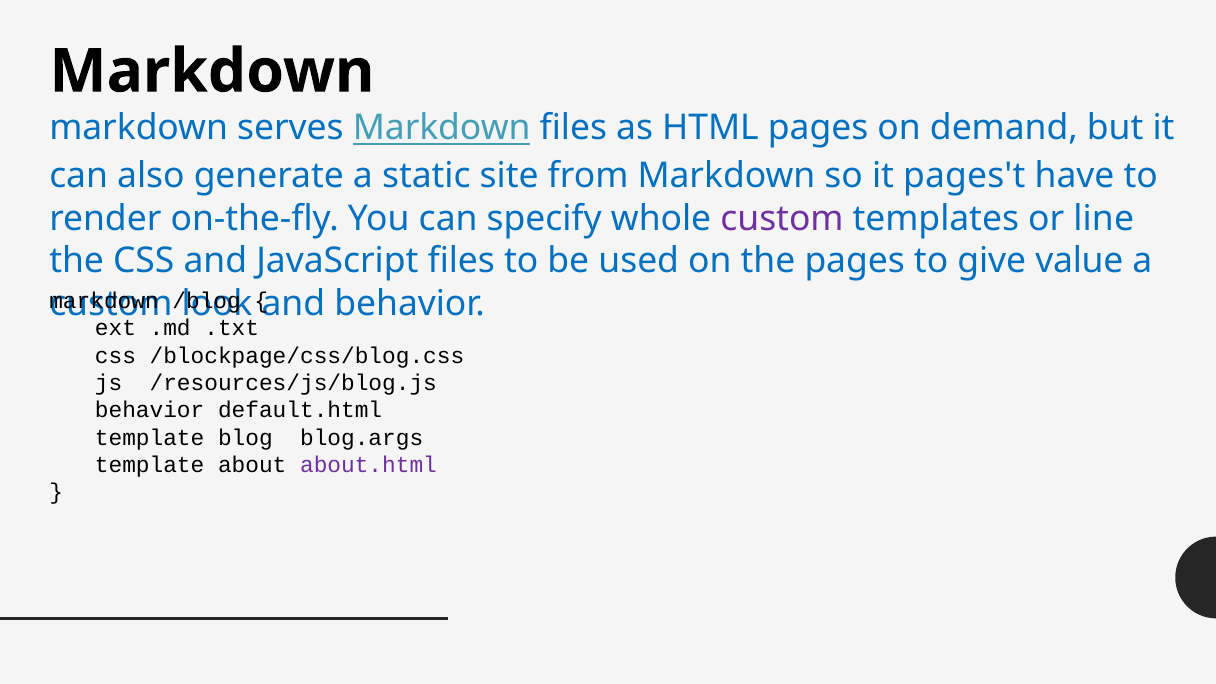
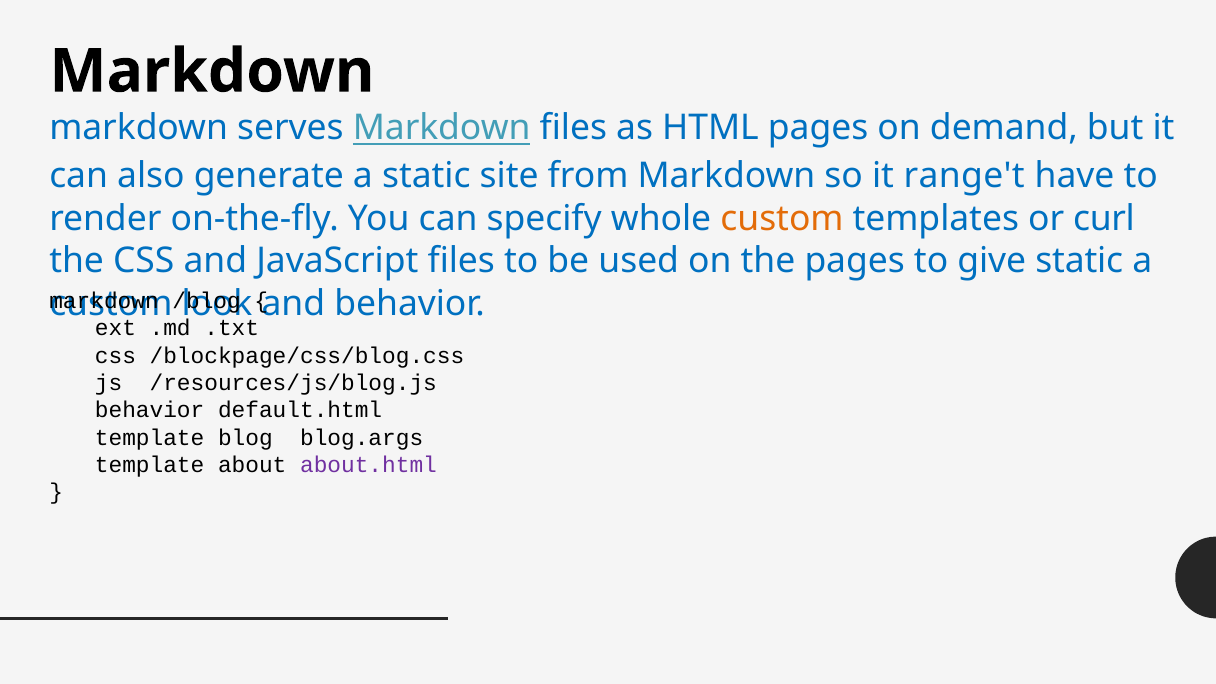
pages't: pages't -> range't (964, 176)
custom colour: purple -> orange (782, 218)
line: line -> curl (1104, 218)
give value: value -> static (1079, 261)
